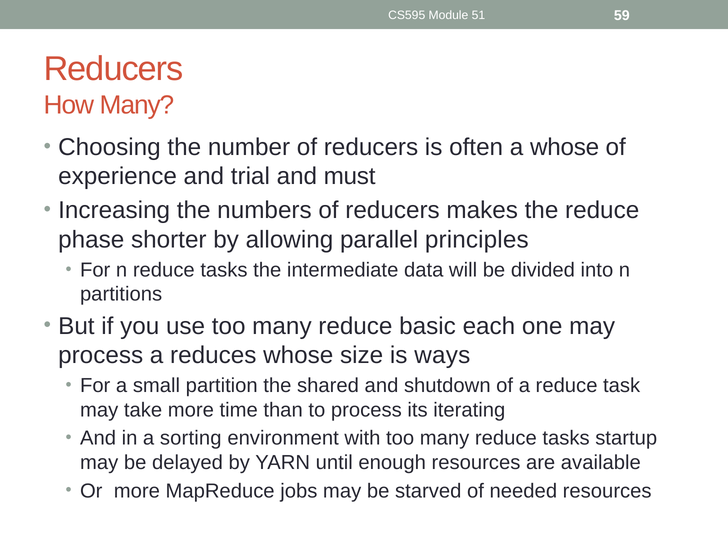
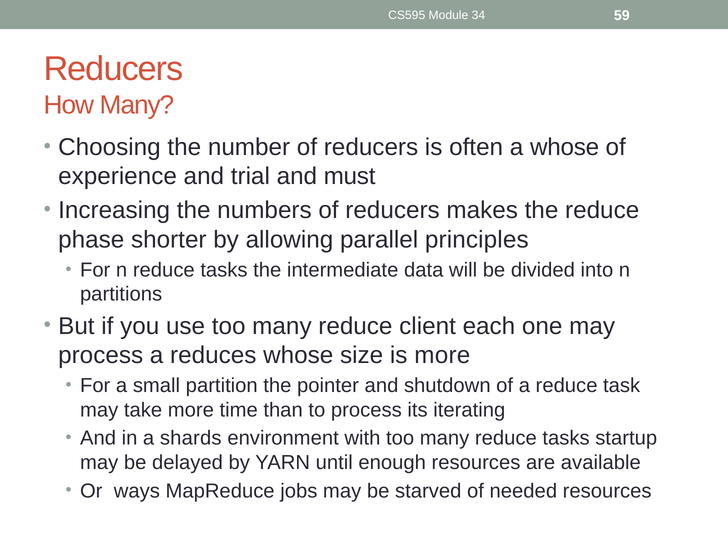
51: 51 -> 34 (478, 15)
basic: basic -> client (428, 326)
is ways: ways -> more (442, 355)
shared: shared -> pointer (328, 386)
sorting: sorting -> shards (191, 438)
Or more: more -> ways (137, 491)
